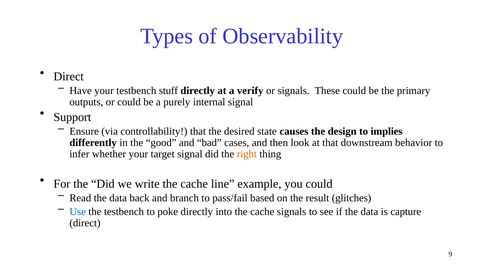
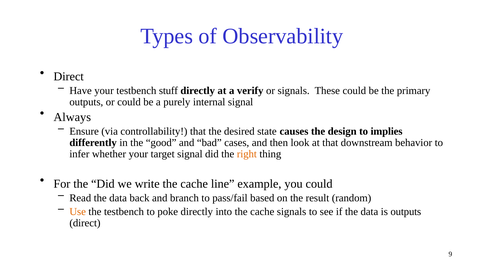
Support: Support -> Always (72, 117)
glitches: glitches -> random (352, 198)
Use colour: blue -> orange (78, 212)
is capture: capture -> outputs (406, 212)
